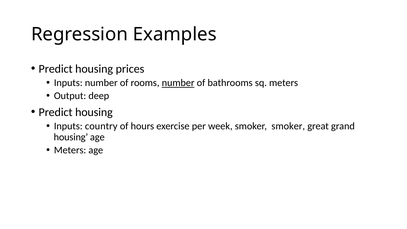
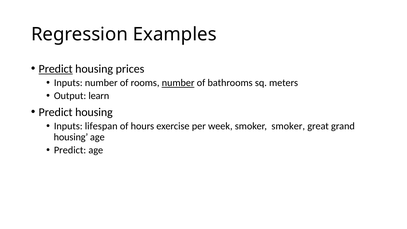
Predict underline: none -> present (56, 69)
deep: deep -> learn (99, 96)
country: country -> lifespan (101, 126)
Meters: Meters -> Predict (70, 150)
